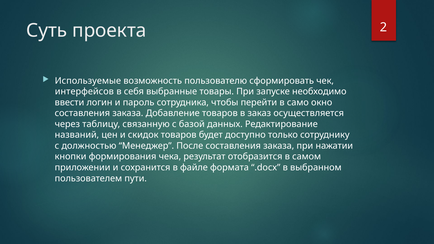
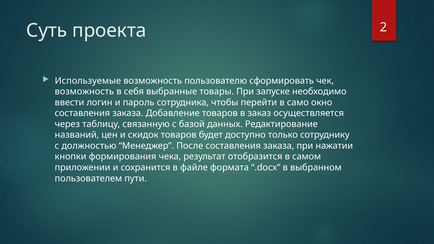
интерфейсов: интерфейсов -> возможность (84, 92)
